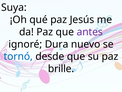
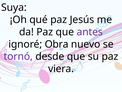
Dura: Dura -> Obra (57, 44)
tornó colour: blue -> purple (18, 56)
brille: brille -> viera (61, 68)
